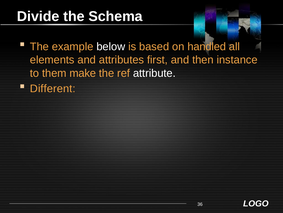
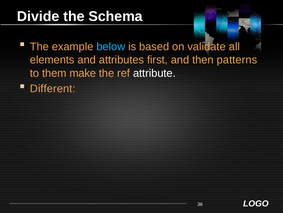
below colour: white -> light blue (111, 47)
handled: handled -> validate (207, 47)
instance: instance -> patterns (237, 60)
